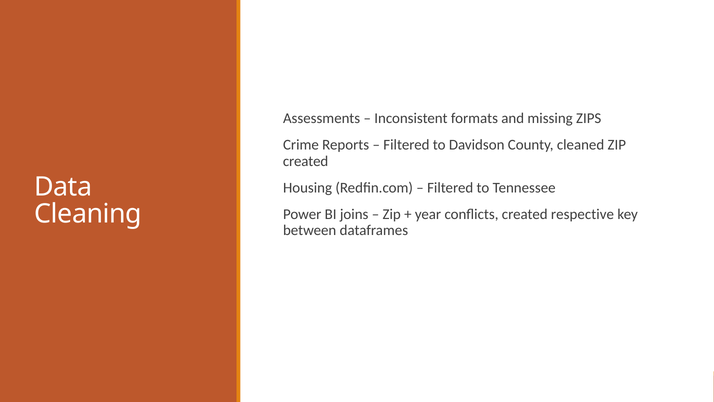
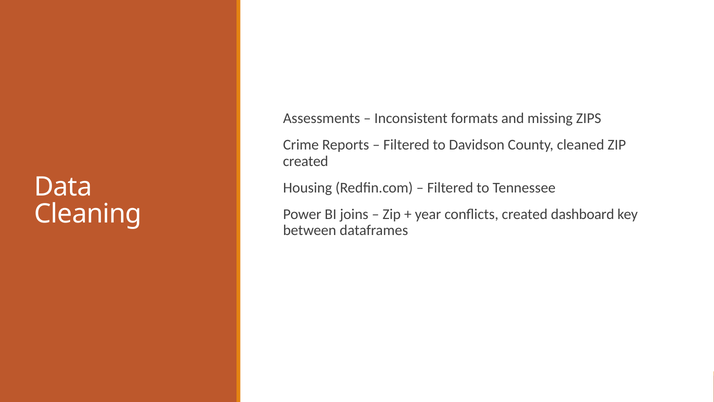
respective: respective -> dashboard (583, 214)
